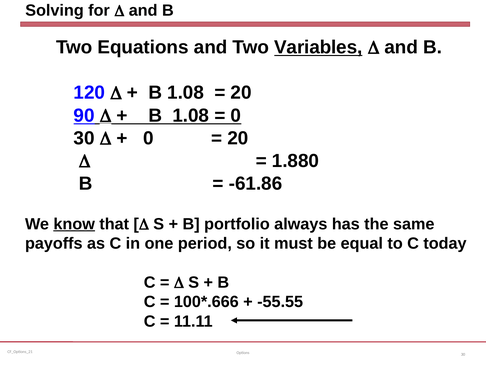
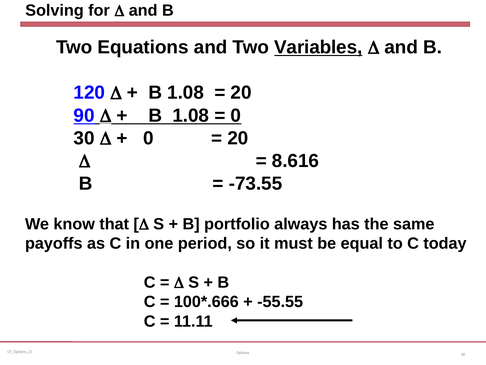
1.880: 1.880 -> 8.616 (296, 161)
-61.86: -61.86 -> -73.55 (256, 183)
know underline: present -> none (74, 224)
